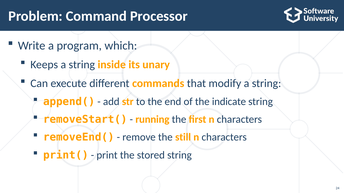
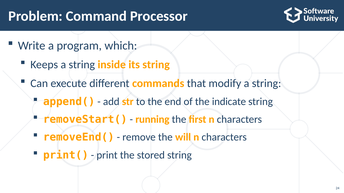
its unary: unary -> string (156, 65)
still: still -> will (183, 138)
